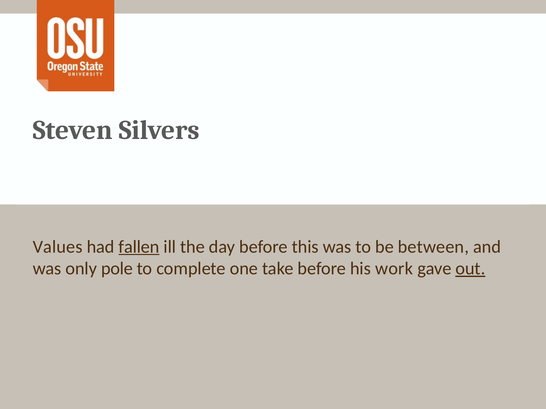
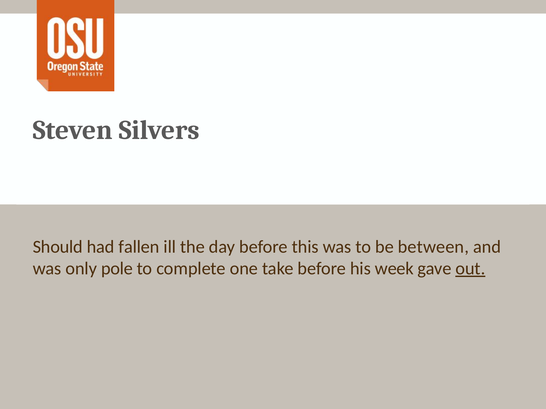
Values: Values -> Should (58, 247)
fallen underline: present -> none (139, 247)
work: work -> week (394, 269)
